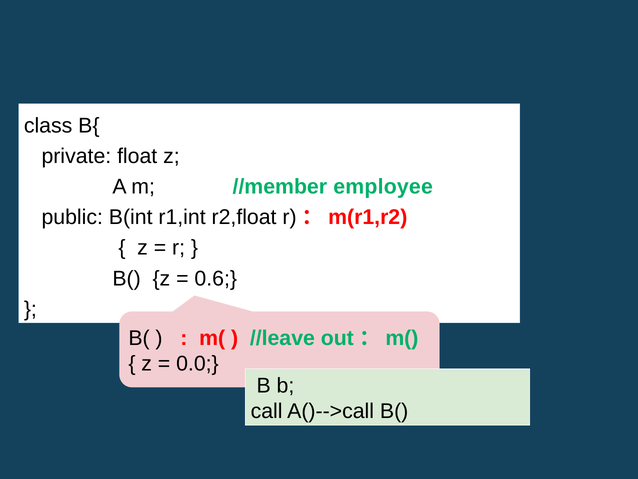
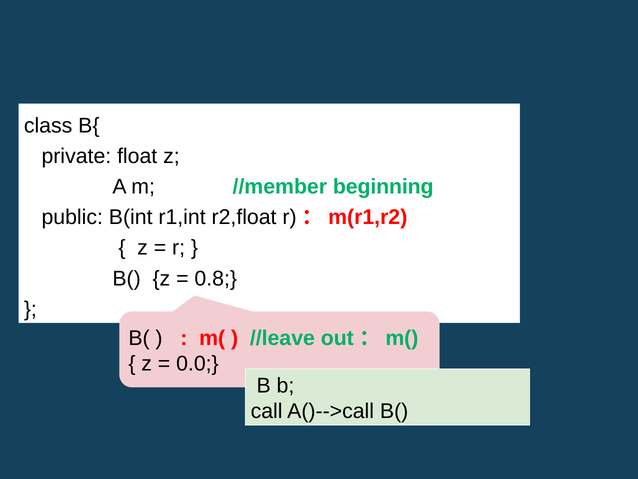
employee: employee -> beginning (383, 187)
0.6: 0.6 -> 0.8 (216, 278)
